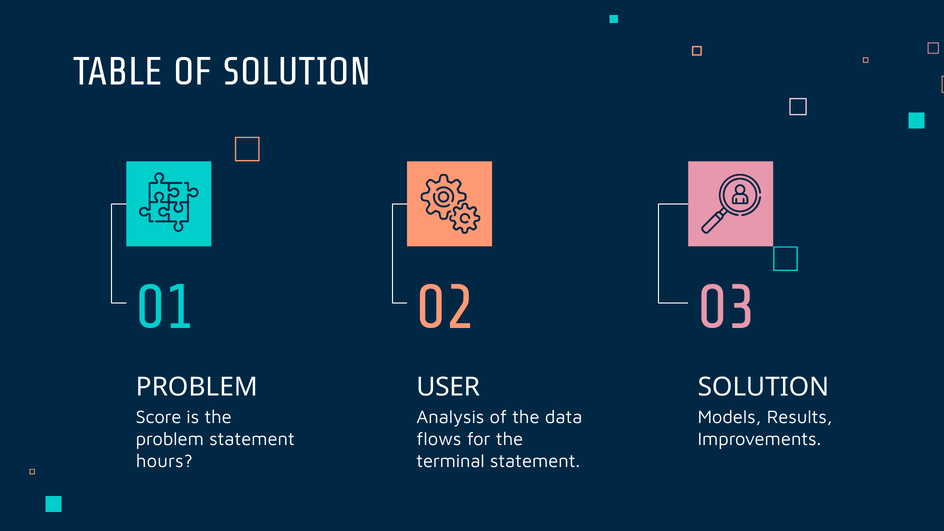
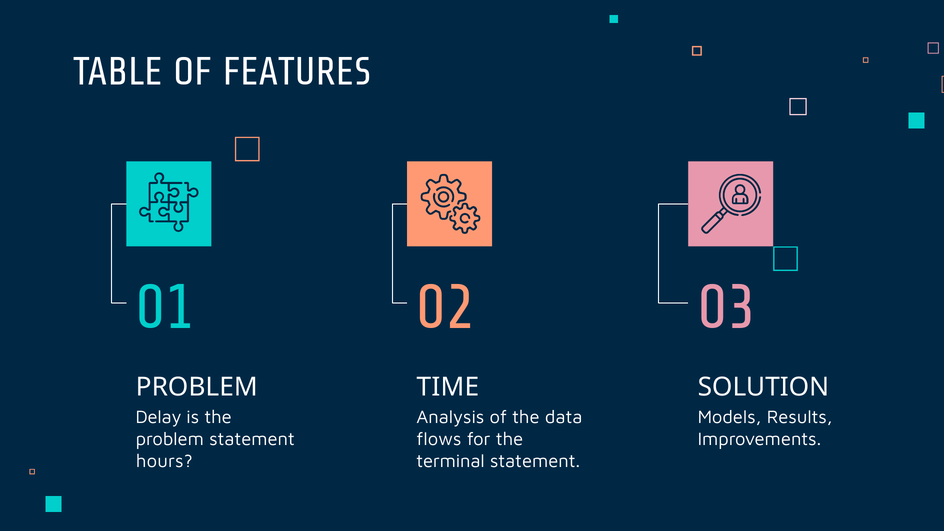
OF SOLUTION: SOLUTION -> FEATURES (297, 72)
USER: USER -> TIME (448, 387)
Score: Score -> Delay (158, 417)
